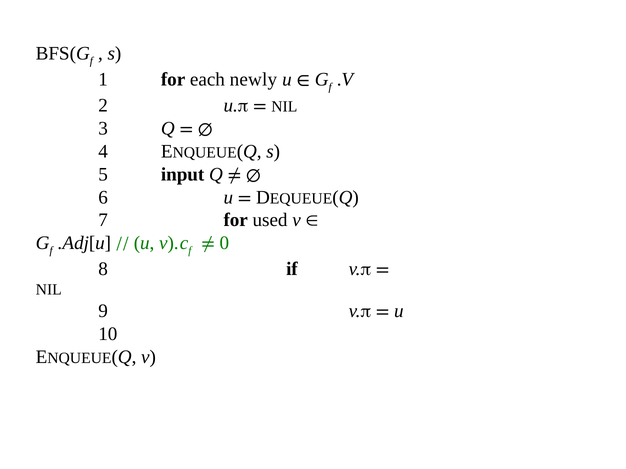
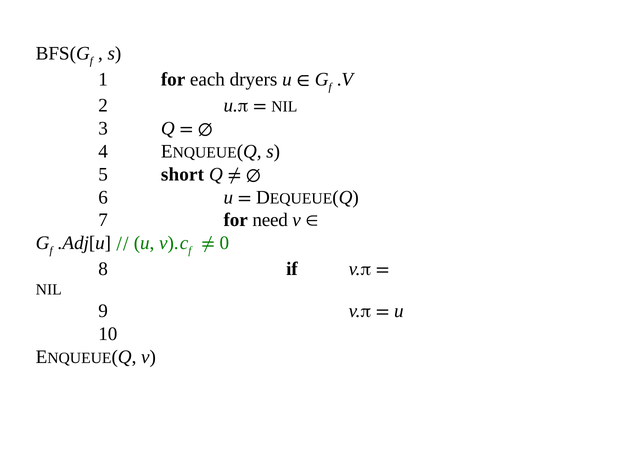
newly: newly -> dryers (254, 80)
input: input -> short (183, 175)
used: used -> need (270, 220)
